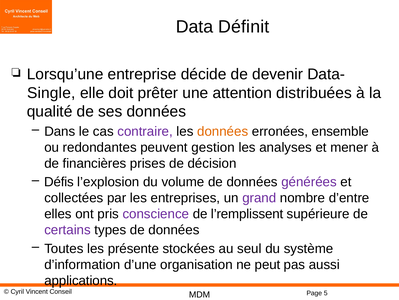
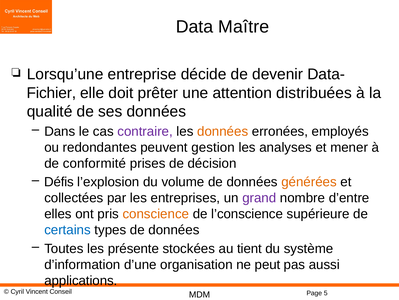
Définit: Définit -> Maître (244, 27)
Single: Single -> Fichier (51, 93)
ensemble: ensemble -> employés (340, 131)
financières: financières -> conformité (94, 163)
générées colour: purple -> orange (309, 182)
conscience colour: purple -> orange (156, 214)
l’remplissent: l’remplissent -> l’conscience (247, 214)
certains colour: purple -> blue (68, 230)
seul: seul -> tient (249, 248)
